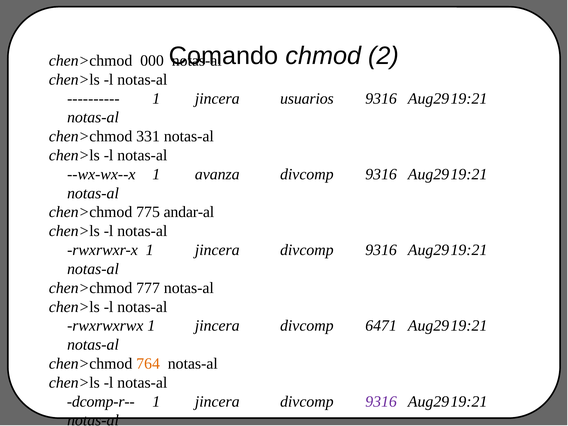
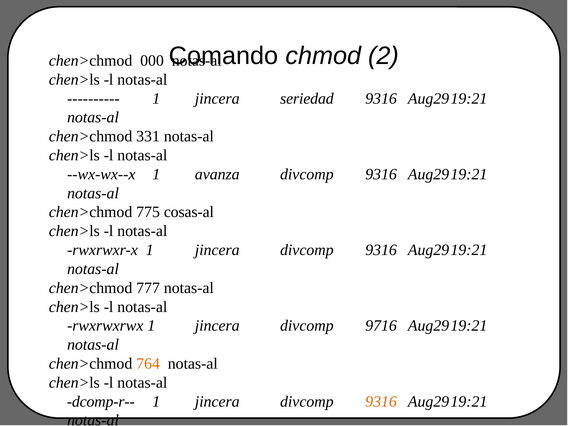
usuarios: usuarios -> seriedad (307, 98)
andar-al: andar-al -> cosas-al (189, 212)
6471: 6471 -> 9716 (381, 326)
9316 colour: purple -> orange (381, 402)
